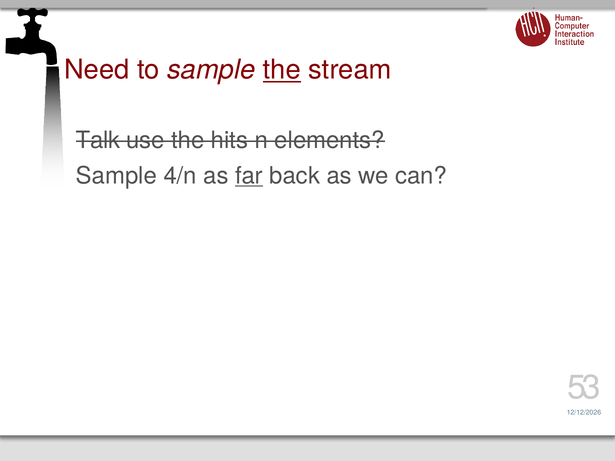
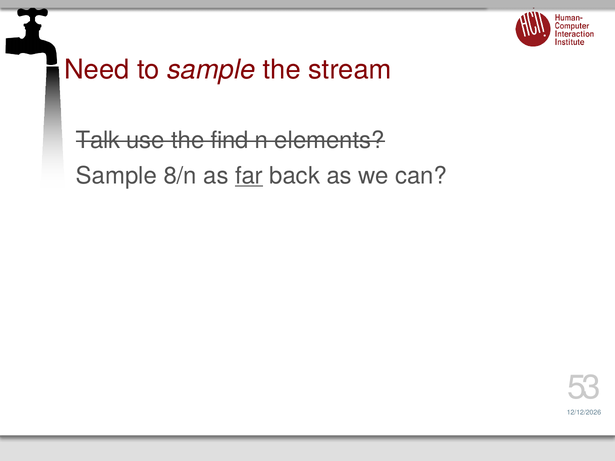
the underline: present -> none (282, 70)
hits: hits -> find (230, 140)
4/n: 4/n -> 8/n (180, 176)
